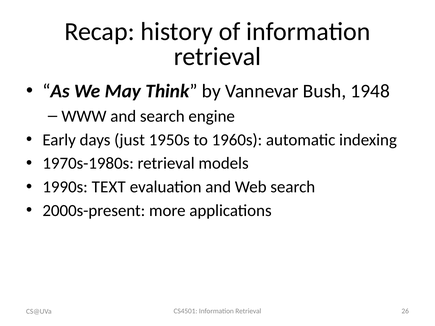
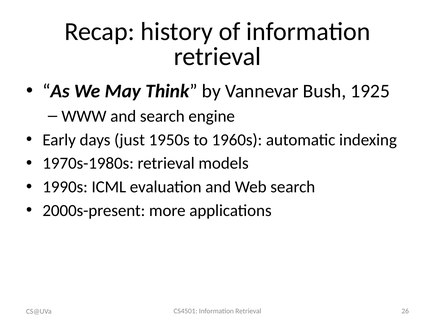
1948: 1948 -> 1925 (370, 91)
TEXT: TEXT -> ICML (109, 187)
